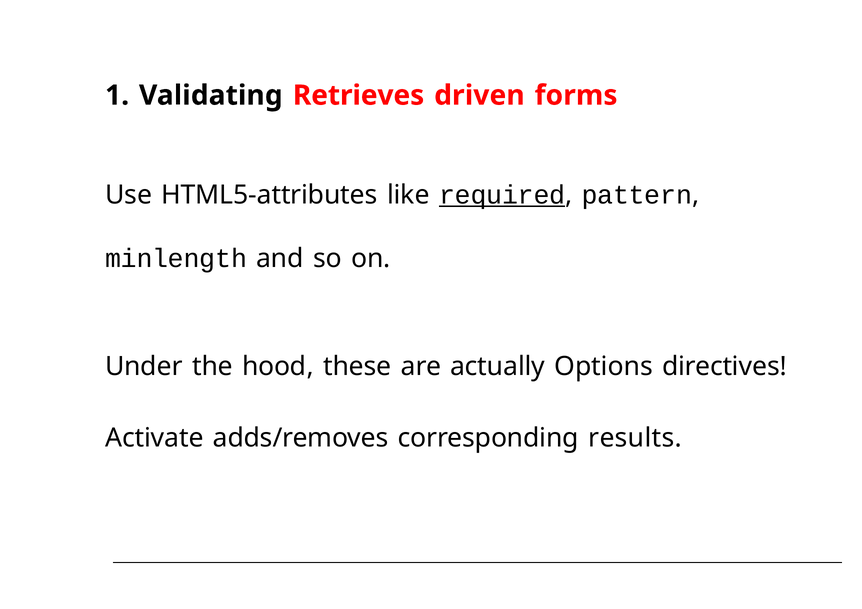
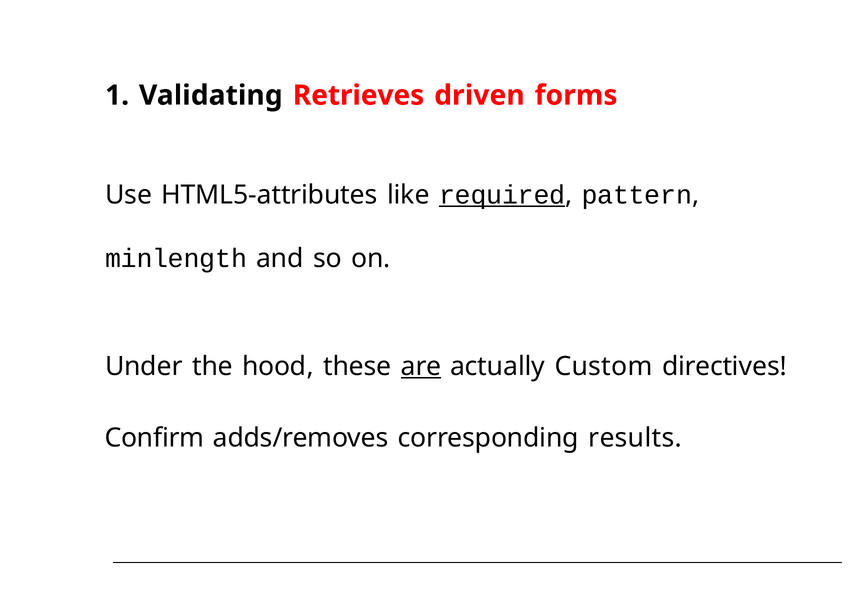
are underline: none -> present (421, 367)
Options: Options -> Custom (603, 367)
Activate: Activate -> Confirm (154, 438)
